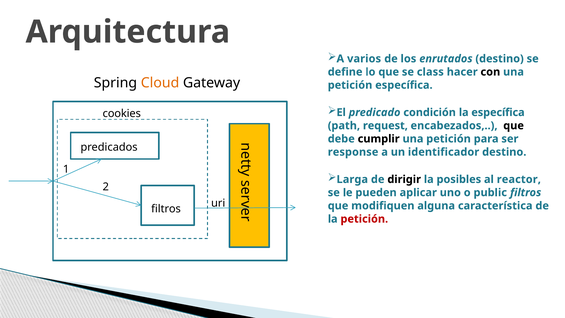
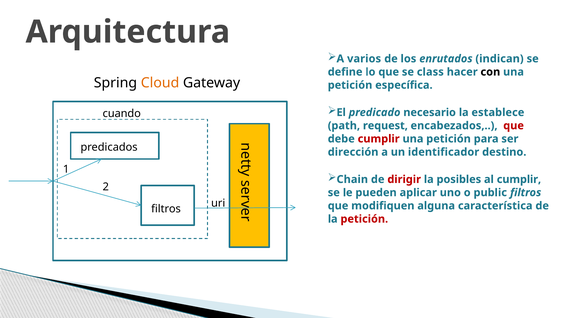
enrutados destino: destino -> indican (500, 59)
condición: condición -> necesario (430, 112)
la específica: específica -> establece (498, 112)
cookies: cookies -> cuando (122, 113)
que colour: black -> red (514, 126)
cumplir colour: black -> red (379, 139)
response: response -> dirección (353, 152)
Larga: Larga -> Chain (352, 179)
dirigir colour: black -> red (404, 179)
al reactor: reactor -> cumplir (519, 179)
